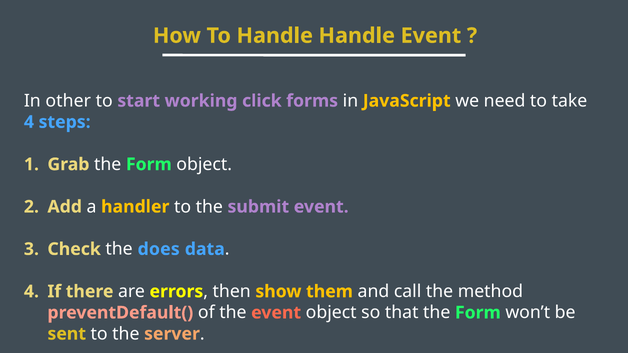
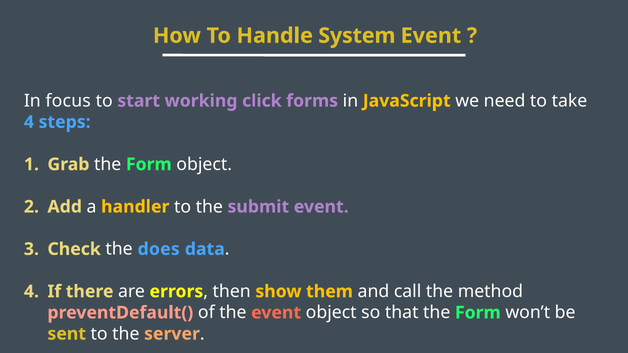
Handle Handle: Handle -> System (357, 36)
other: other -> focus (68, 101)
